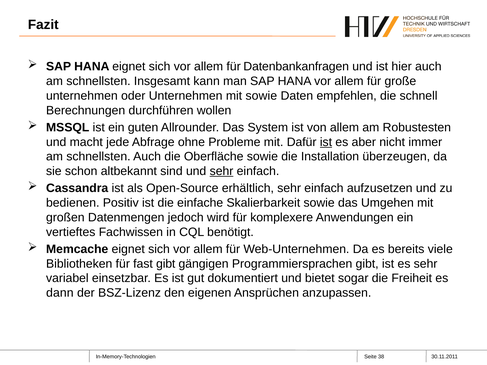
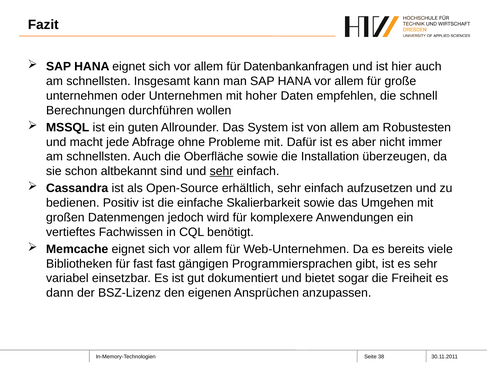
mit sowie: sowie -> hoher (261, 96)
ist underline: present -> none (326, 142)
fast gibt: gibt -> fast (166, 264)
